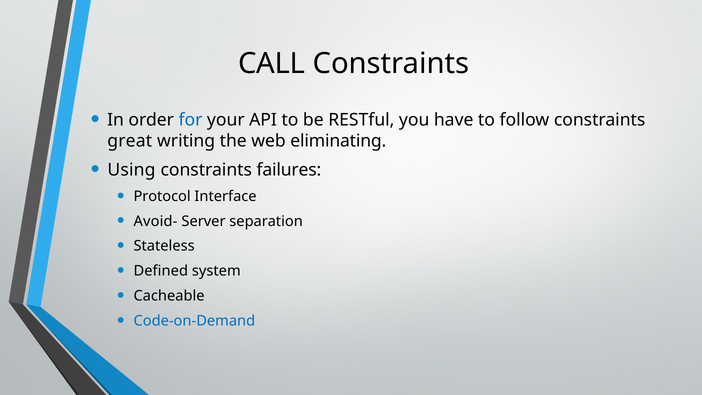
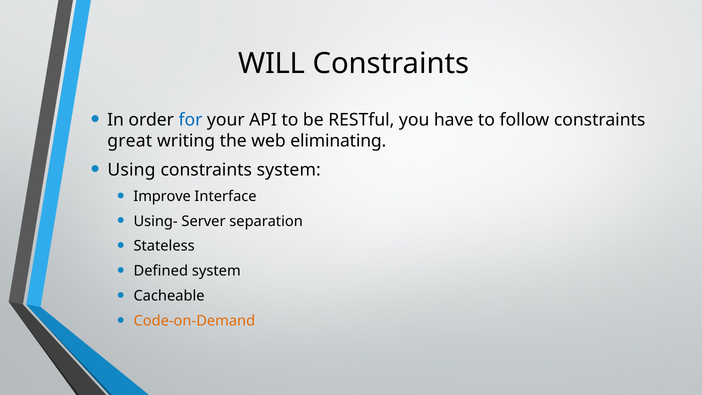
CALL: CALL -> WILL (272, 63)
constraints failures: failures -> system (289, 170)
Protocol: Protocol -> Improve (162, 196)
Avoid-: Avoid- -> Using- (156, 221)
Code-on-Demand colour: blue -> orange (194, 321)
